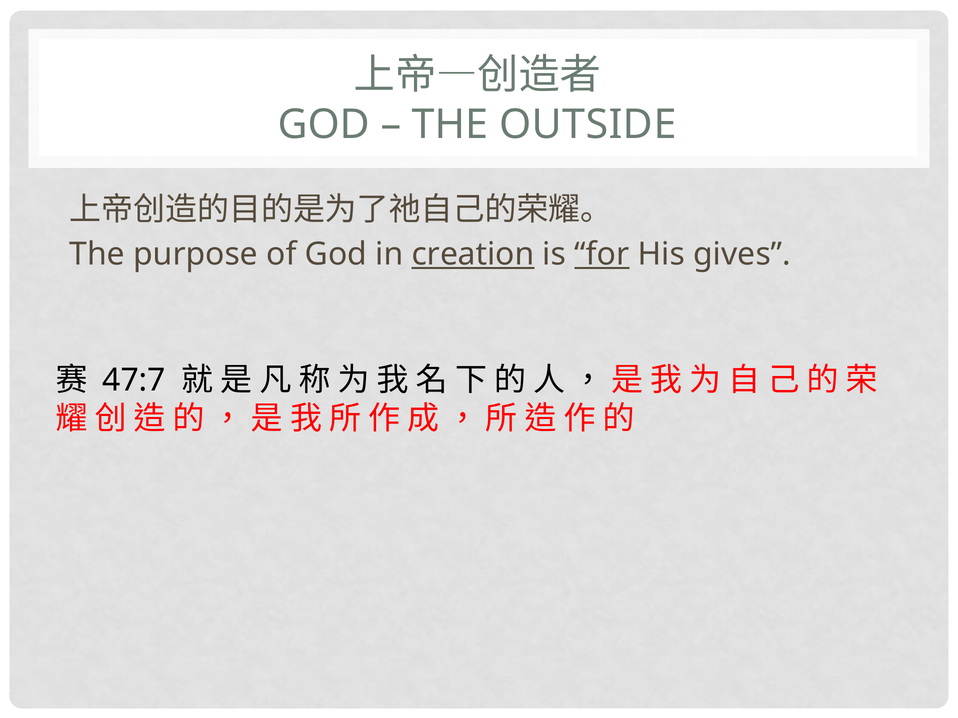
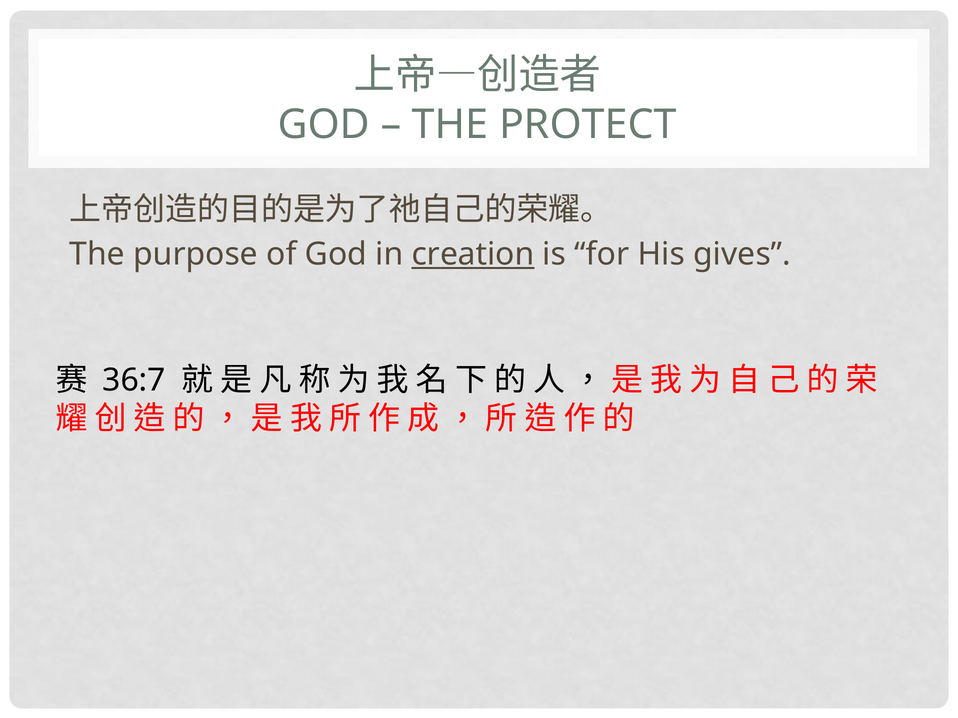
OUTSIDE: OUTSIDE -> PROTECT (588, 125)
for underline: present -> none (602, 254)
47:7: 47:7 -> 36:7 (134, 381)
